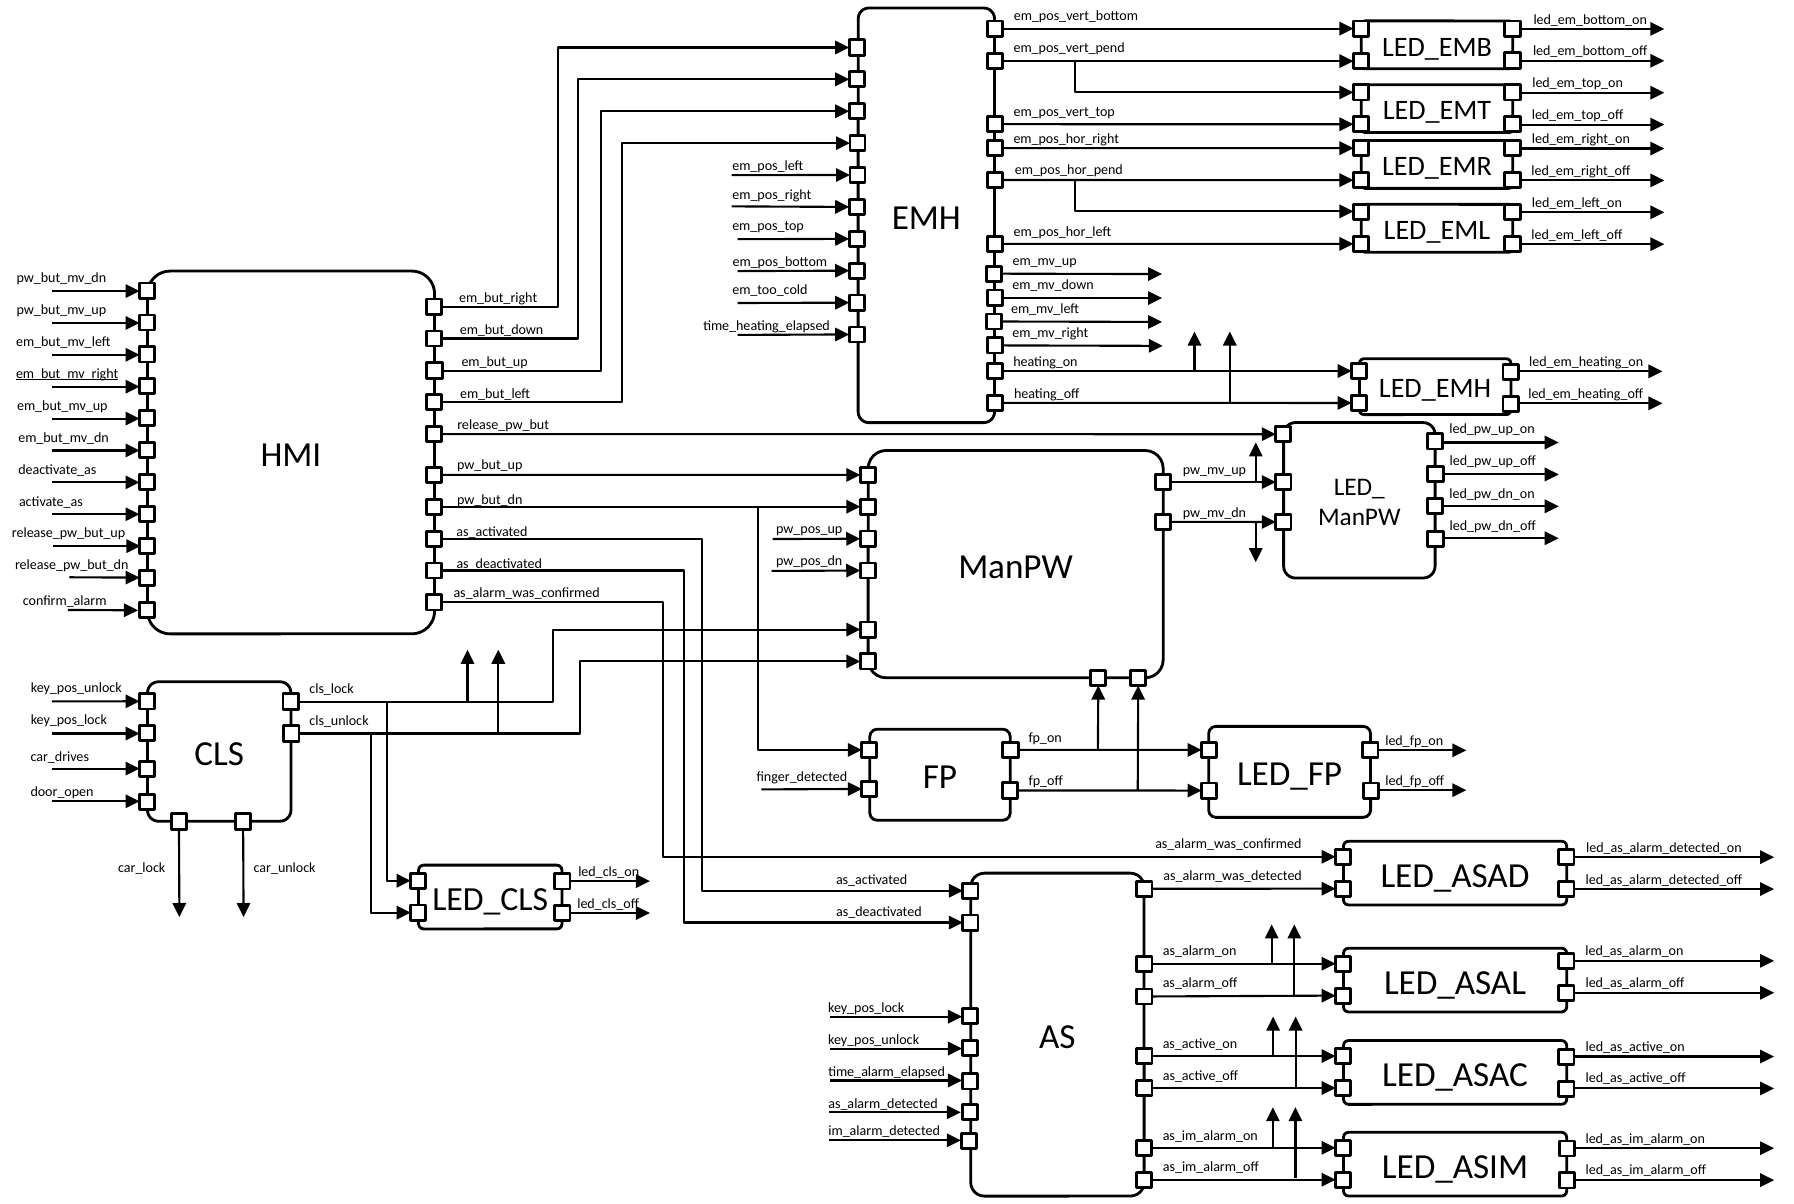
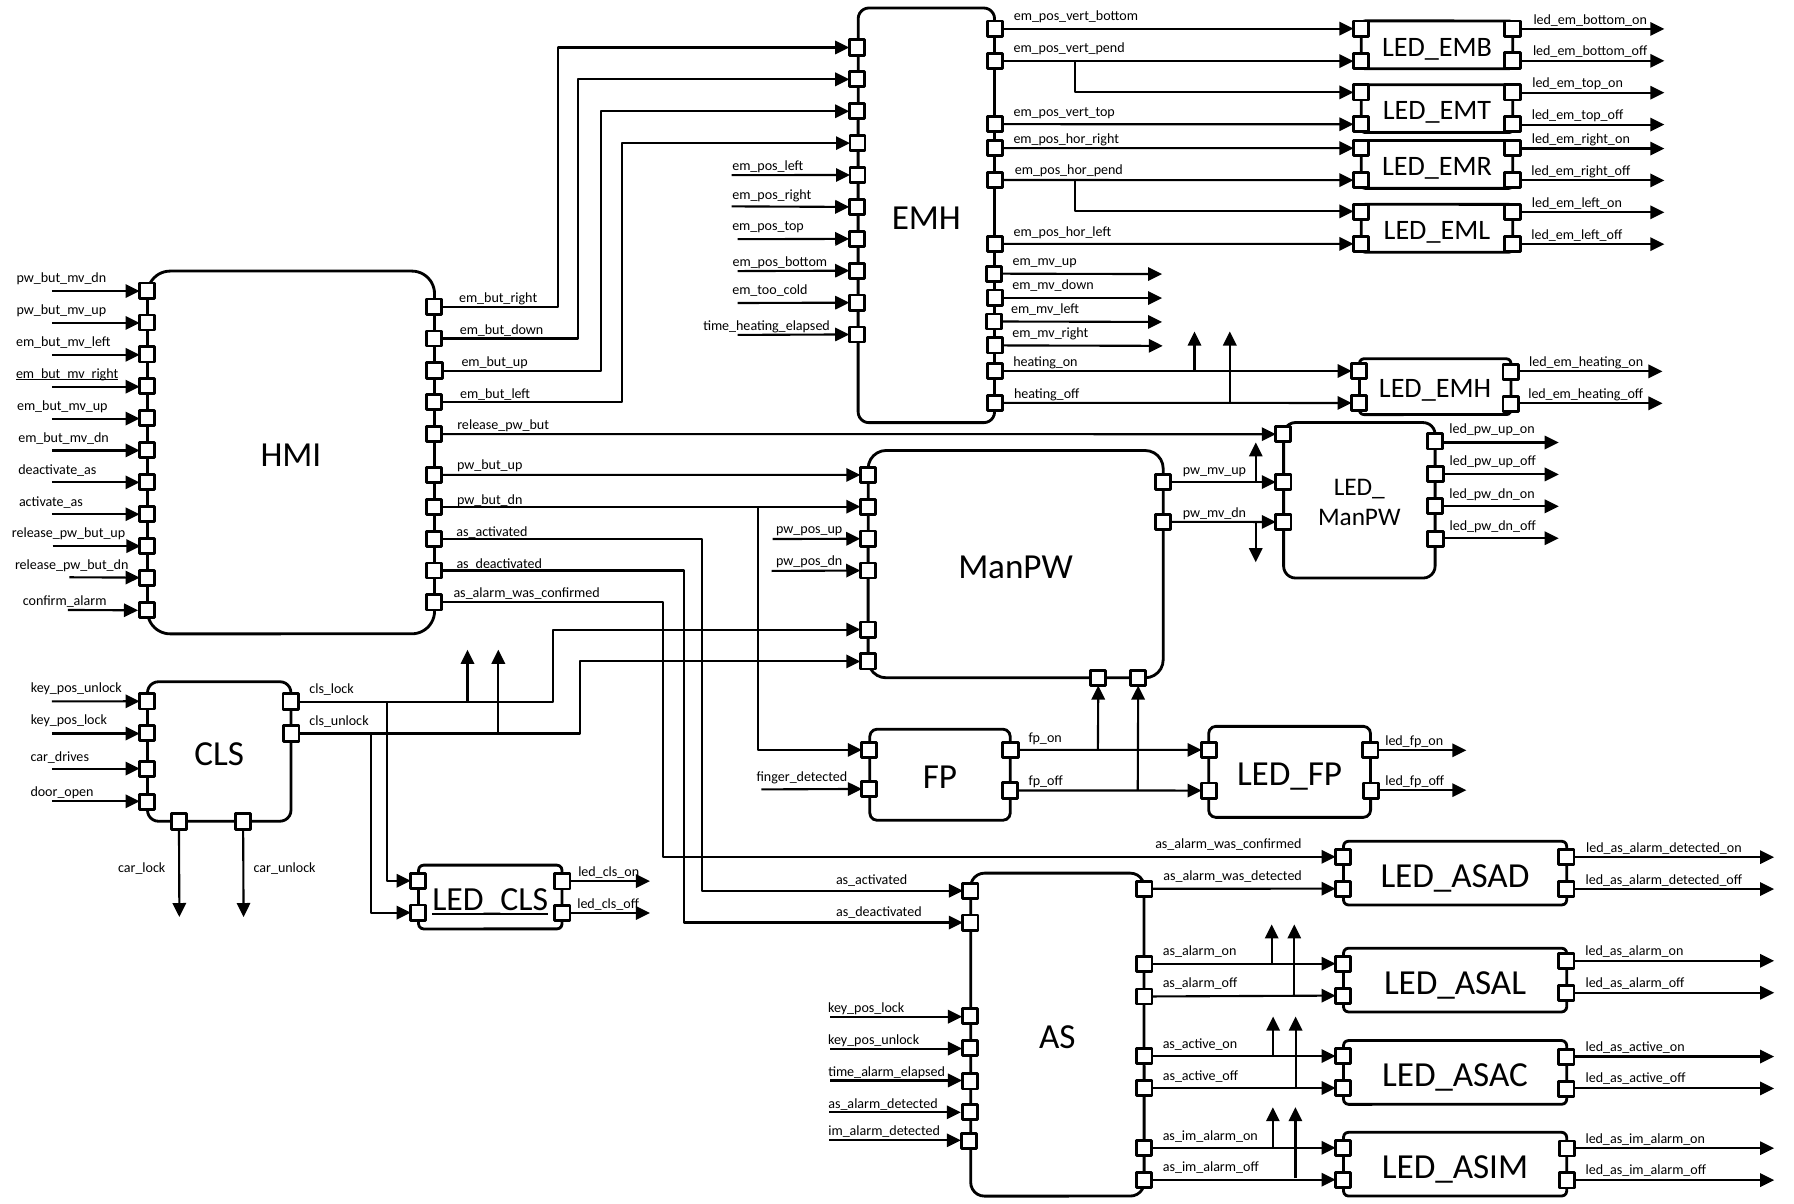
LED_CLS underline: none -> present (490, 899)
